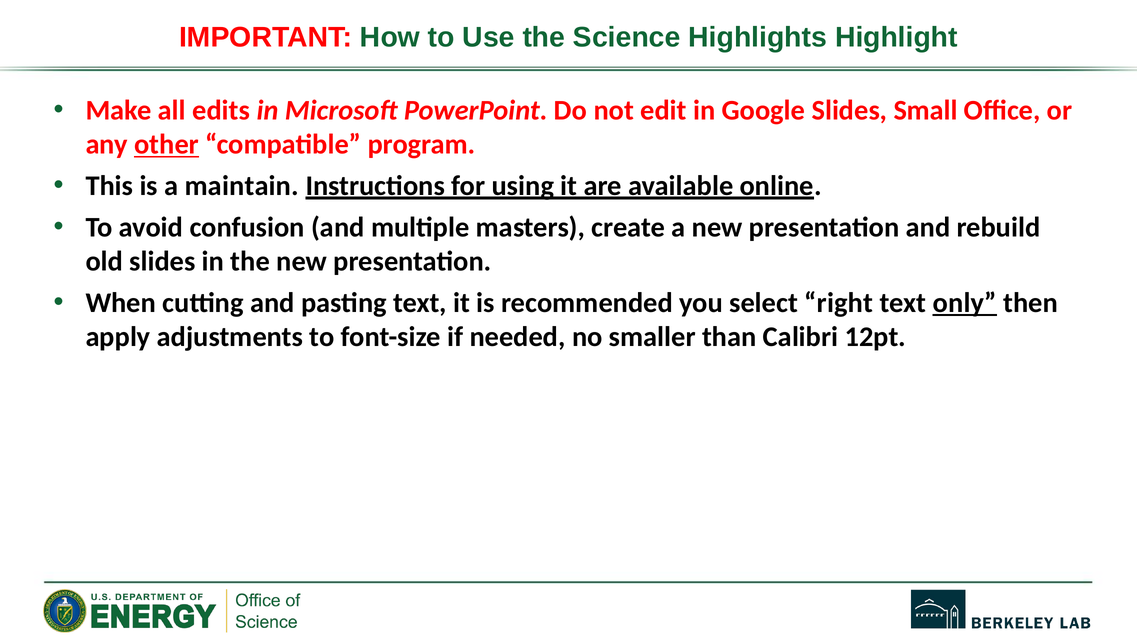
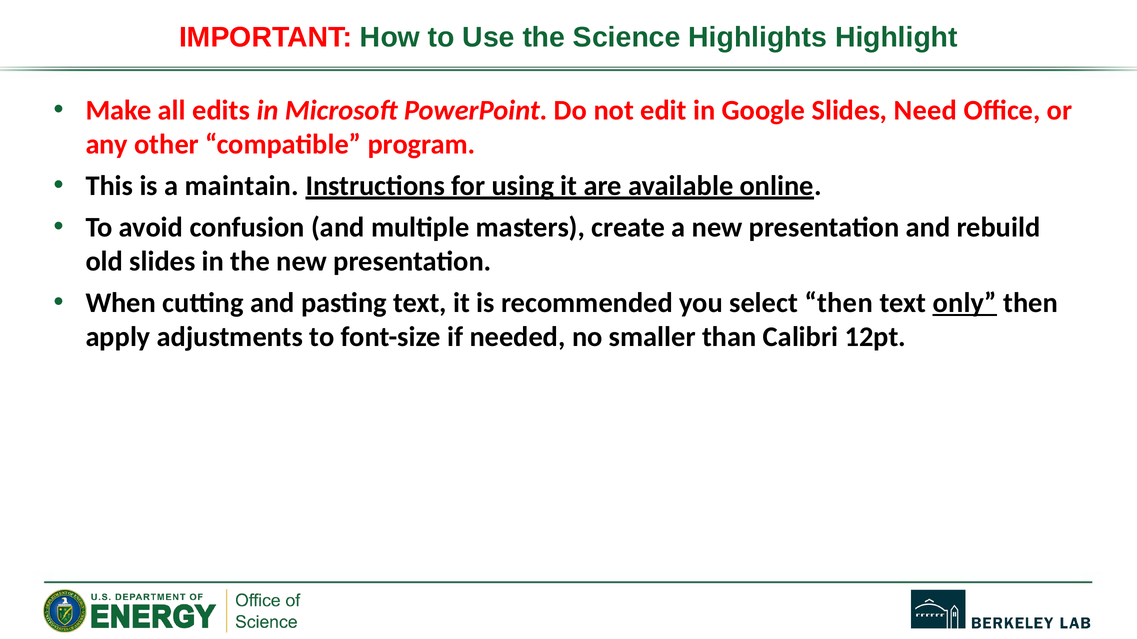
Small: Small -> Need (925, 111)
other underline: present -> none (167, 145)
select right: right -> then (839, 303)
